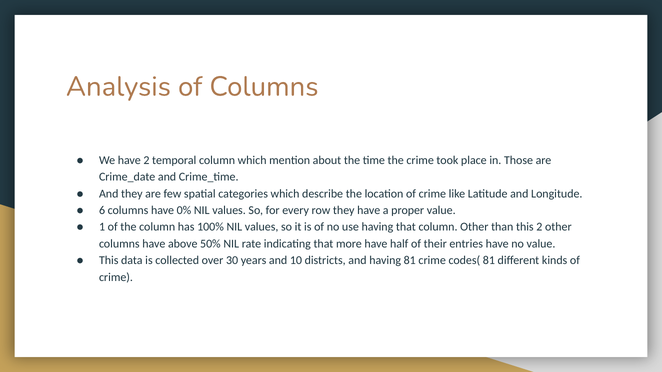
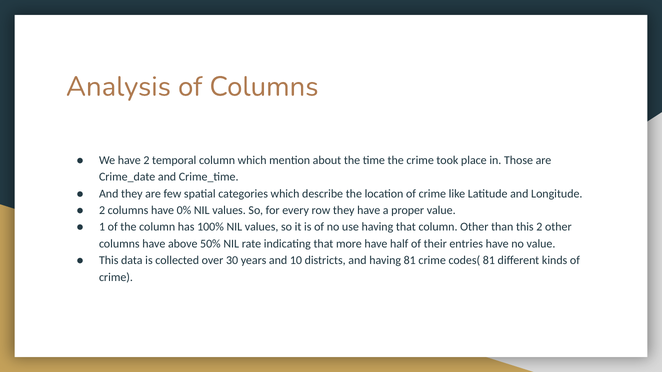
6: 6 -> 2 (102, 211)
